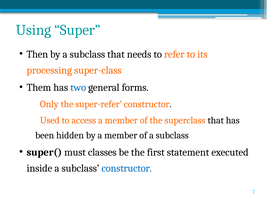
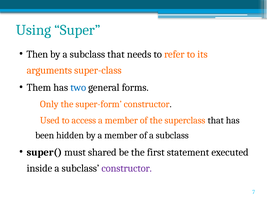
processing: processing -> arguments (49, 70)
super-refer: super-refer -> super-form (99, 104)
classes: classes -> shared (102, 152)
constructor colour: blue -> purple (127, 169)
